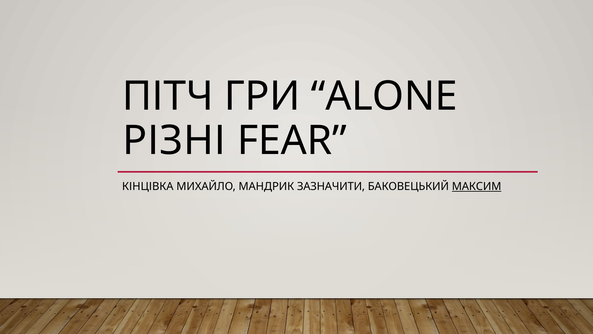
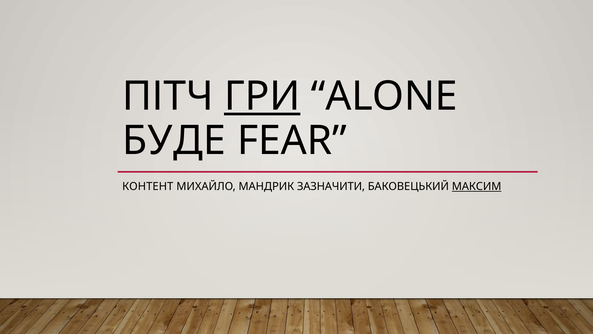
ГРИ underline: none -> present (262, 96)
РІЗНІ: РІЗНІ -> БУДЕ (174, 140)
КІНЦІВКА: КІНЦІВКА -> КОНТЕНТ (148, 186)
